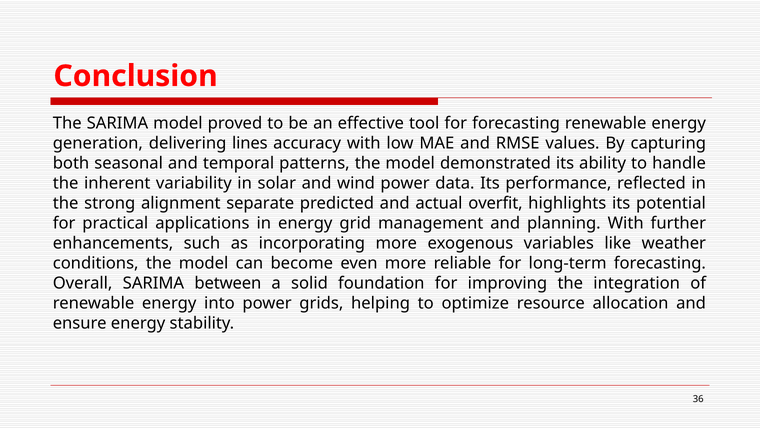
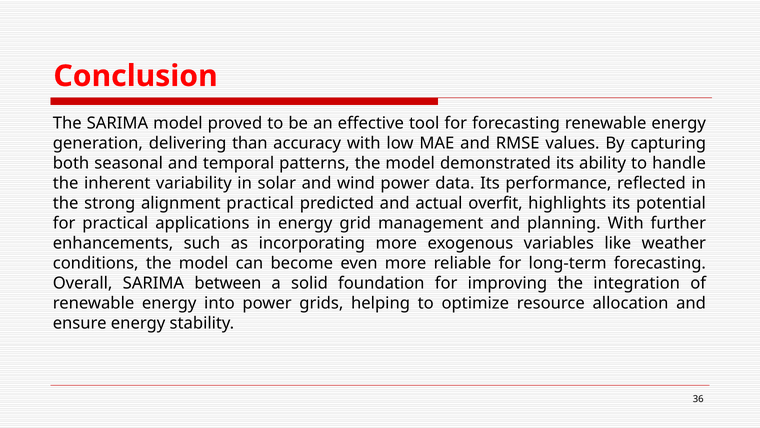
lines: lines -> than (250, 143)
alignment separate: separate -> practical (260, 203)
